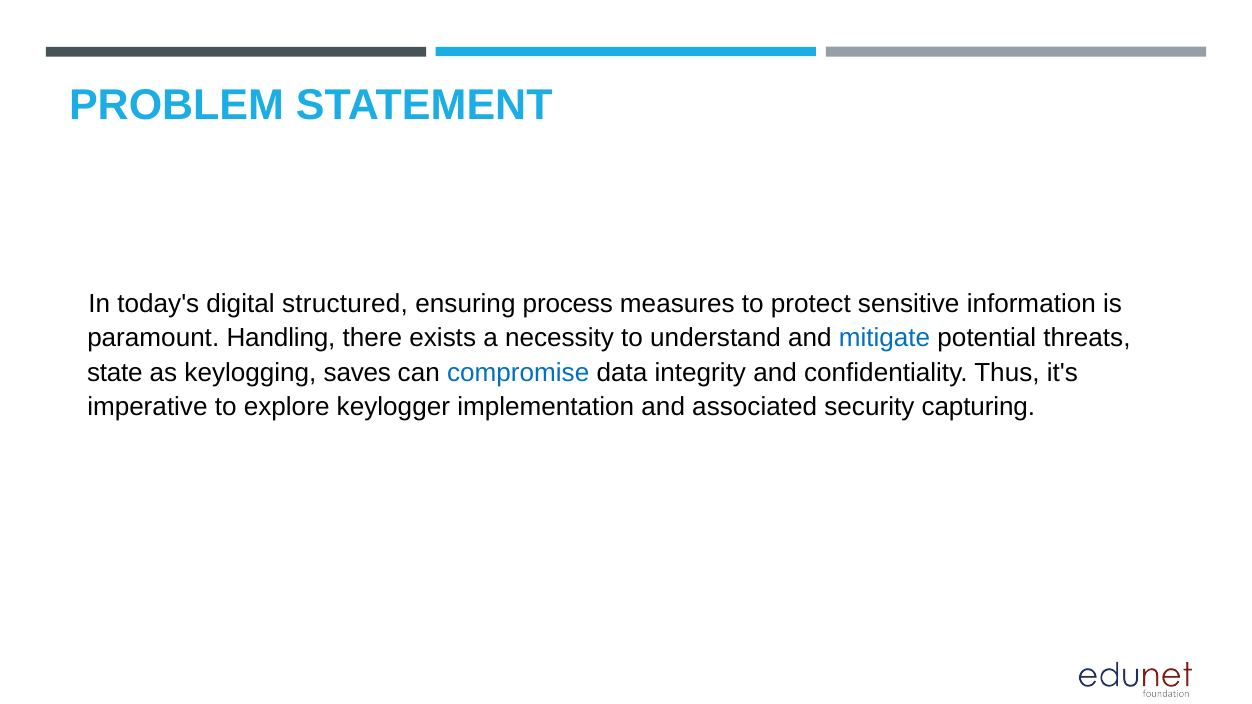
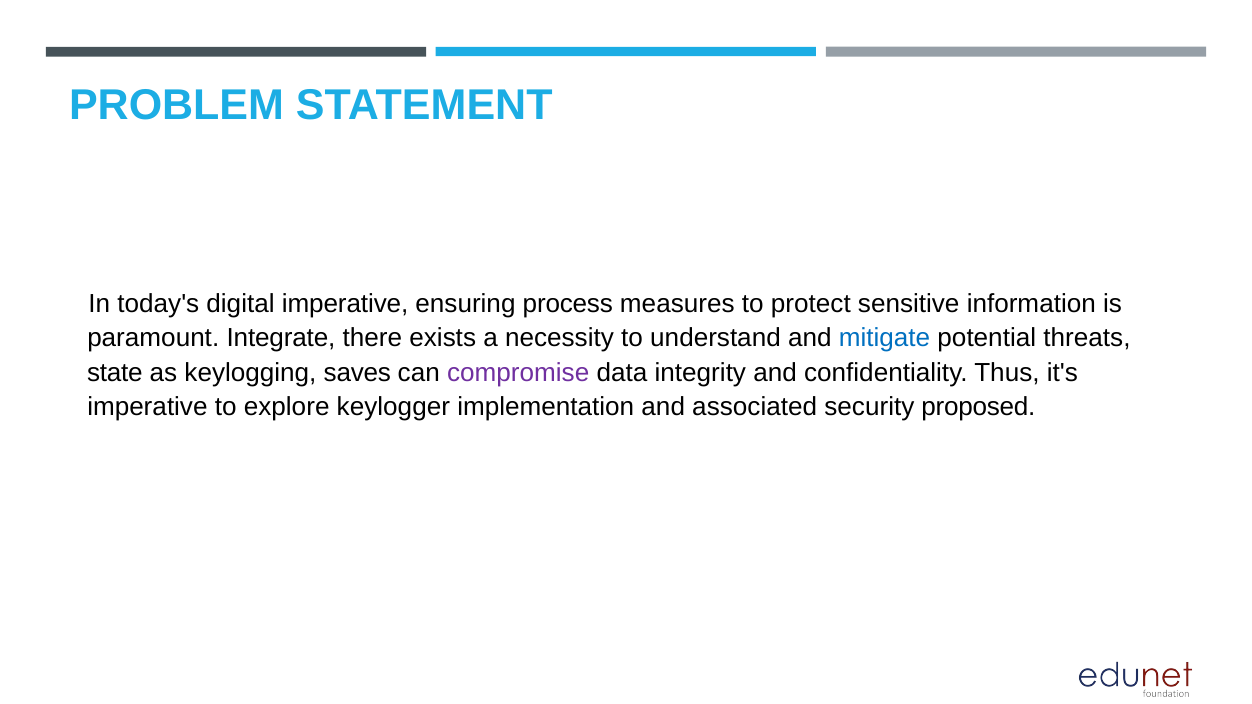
digital structured: structured -> imperative (345, 304)
Handling: Handling -> Integrate (281, 338)
compromise colour: blue -> purple (518, 373)
capturing: capturing -> proposed (978, 407)
